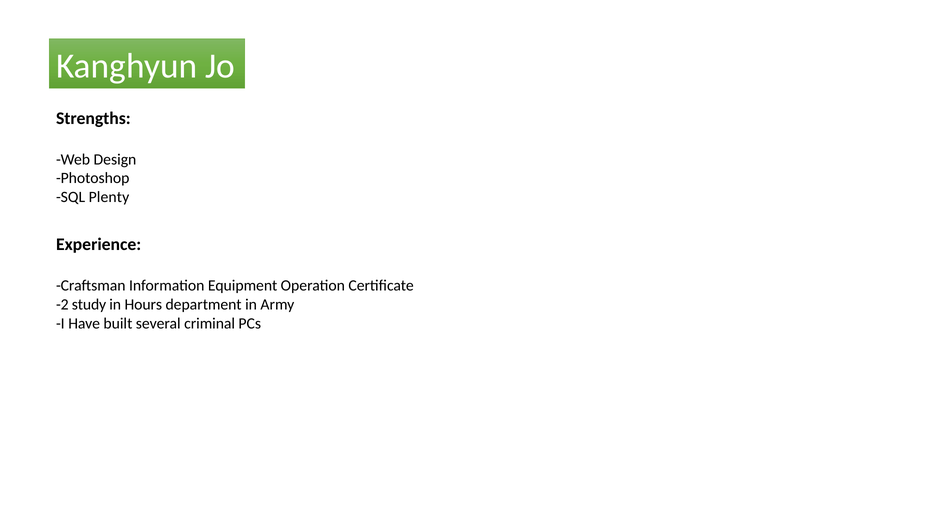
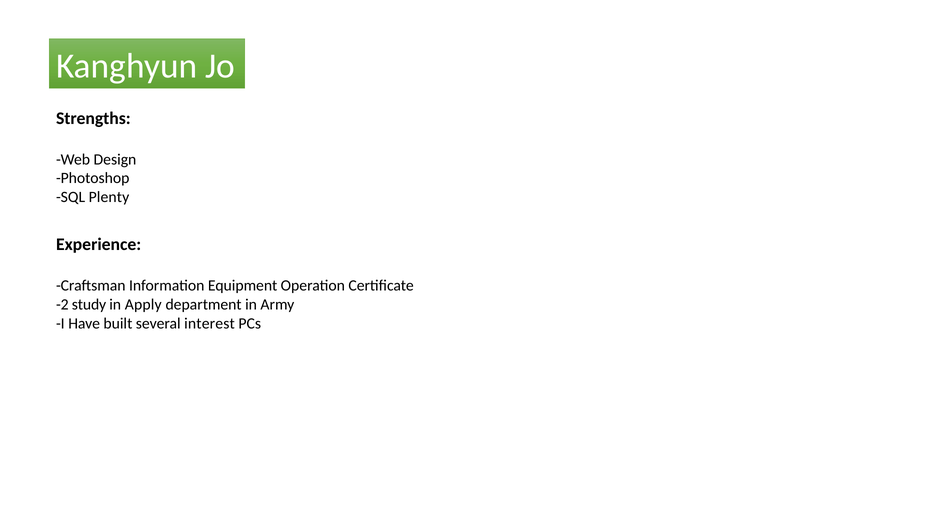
Hours: Hours -> Apply (143, 304)
criminal: criminal -> interest (210, 323)
